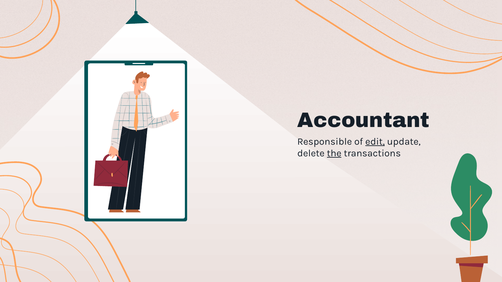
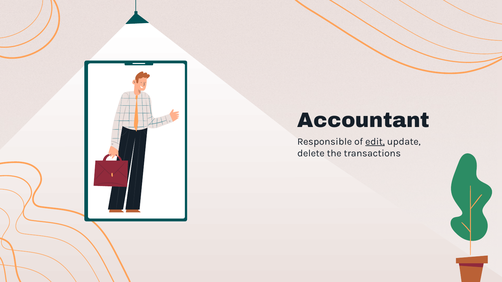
the underline: present -> none (334, 153)
